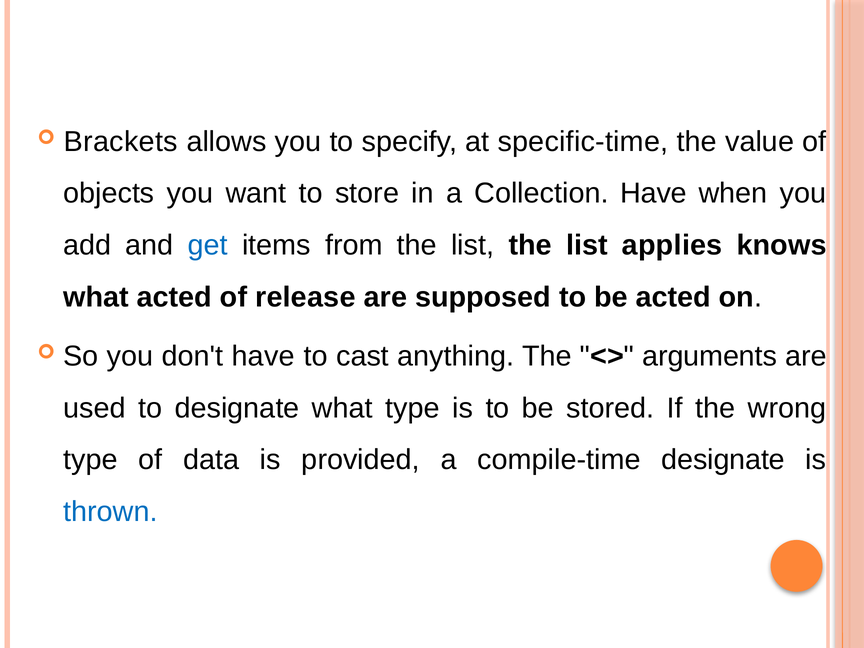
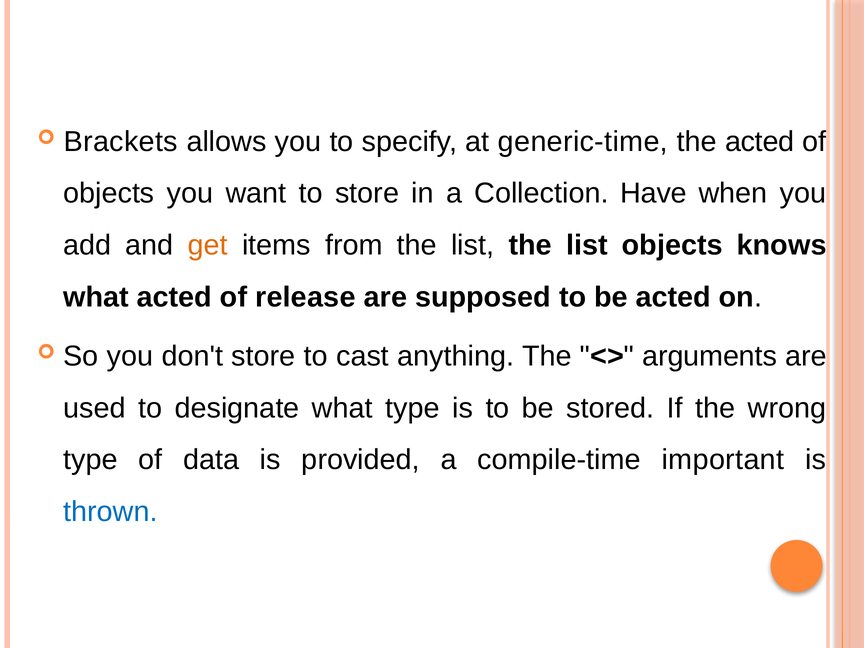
specific-time: specific-time -> generic-time (583, 142)
the value: value -> acted (760, 142)
get colour: blue -> orange (208, 245)
list applies: applies -> objects (672, 245)
don't have: have -> store (263, 356)
compile-time designate: designate -> important (723, 460)
